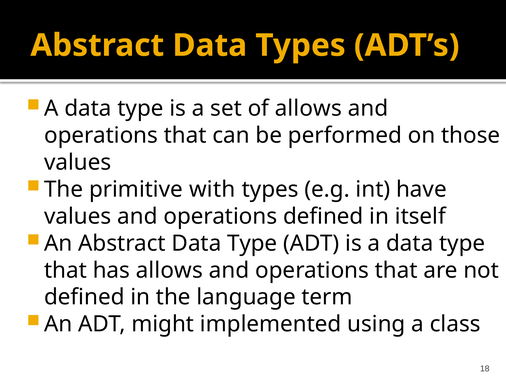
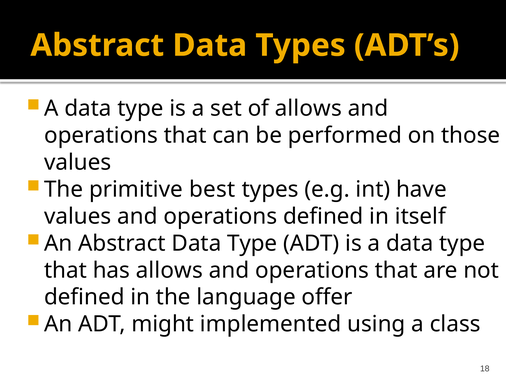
with: with -> best (212, 190)
term: term -> offer (327, 298)
